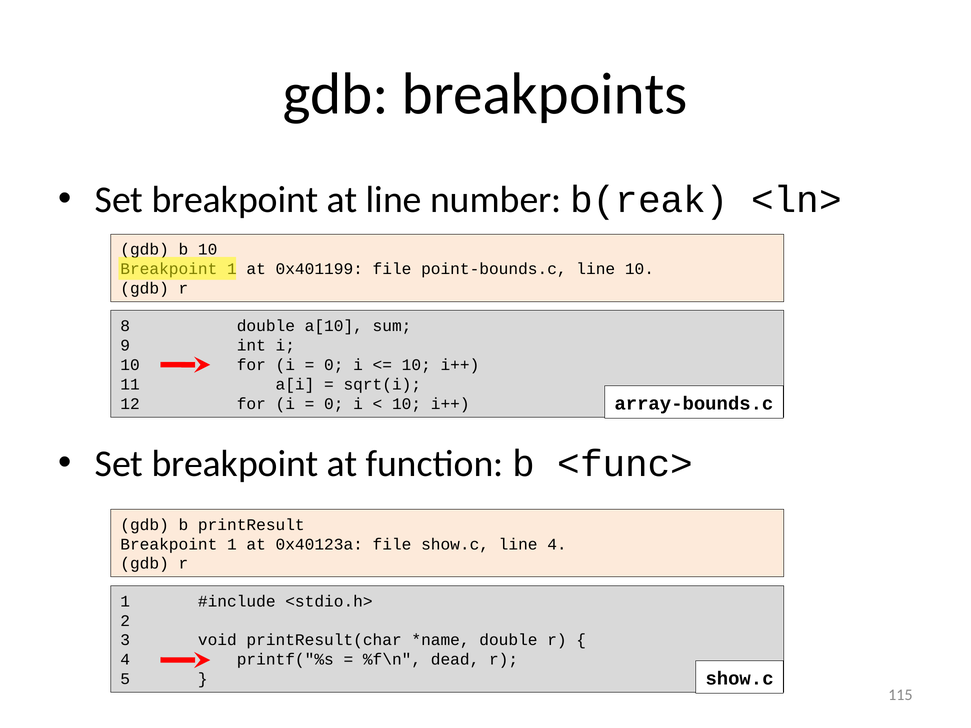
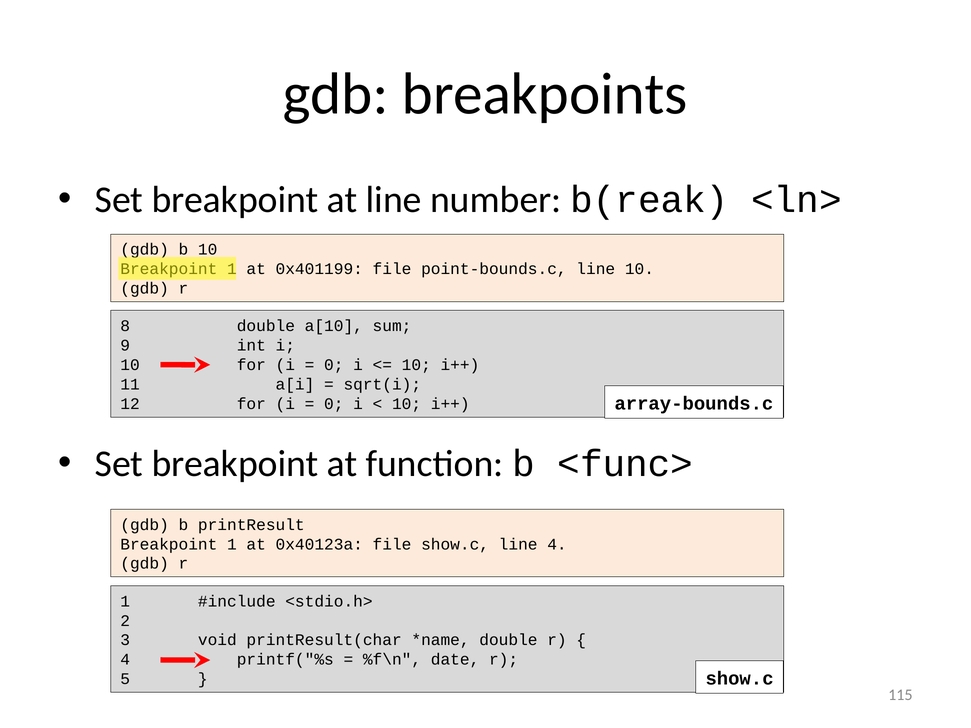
dead: dead -> date (455, 660)
